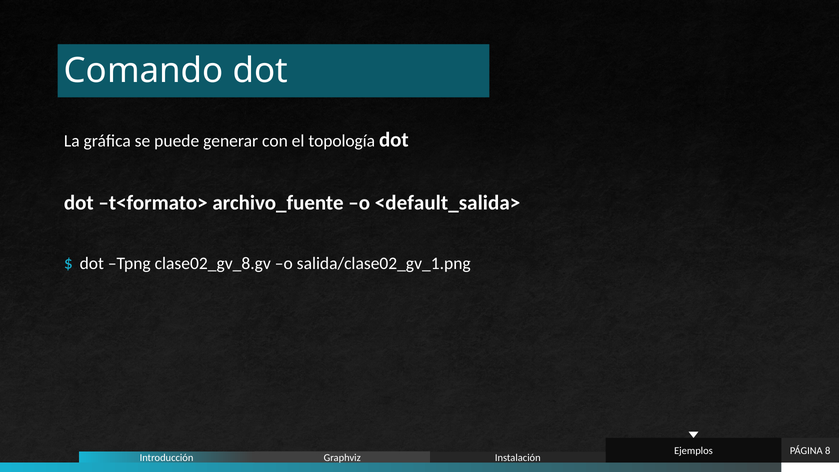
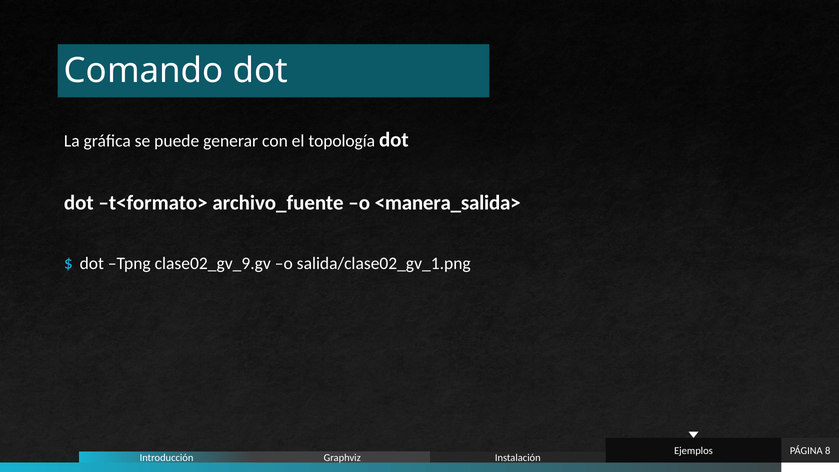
<default_salida>: <default_salida> -> <manera_salida> (448, 203)
clase02_gv_8.gv: clase02_gv_8.gv -> clase02_gv_9.gv (213, 264)
